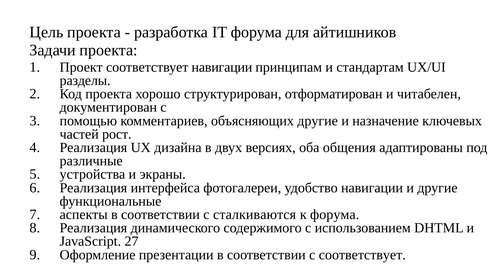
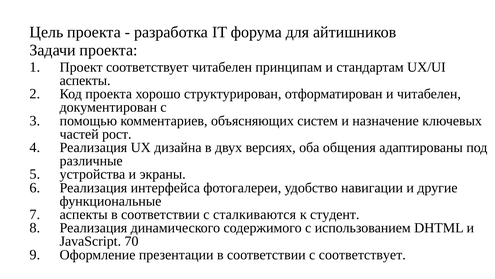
соответствует навигации: навигации -> читабелен (222, 67)
разделы: разделы -> аспекты (85, 80)
объясняющих другие: другие -> систем (318, 121)
к форумa: форумa -> студент (335, 214)
27: 27 -> 70 (131, 241)
